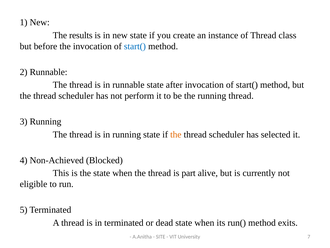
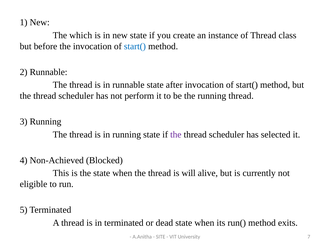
results: results -> which (81, 35)
the colour: orange -> purple (176, 134)
part: part -> will (189, 173)
